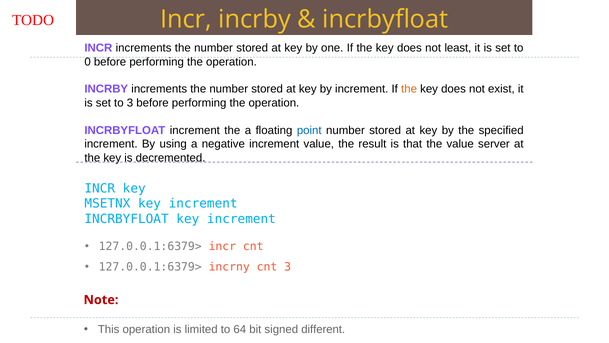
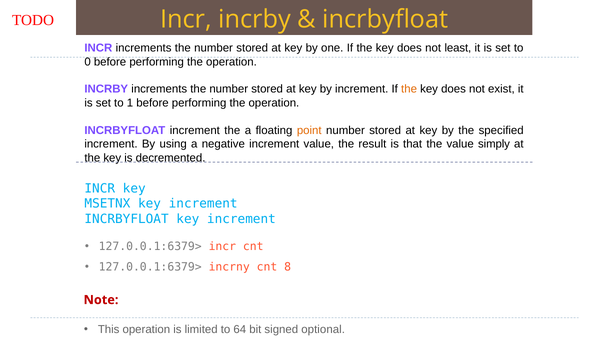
to 3: 3 -> 1 (130, 103)
point colour: blue -> orange (309, 130)
server: server -> simply (494, 144)
cnt 3: 3 -> 8 (288, 267)
different: different -> optional (323, 329)
